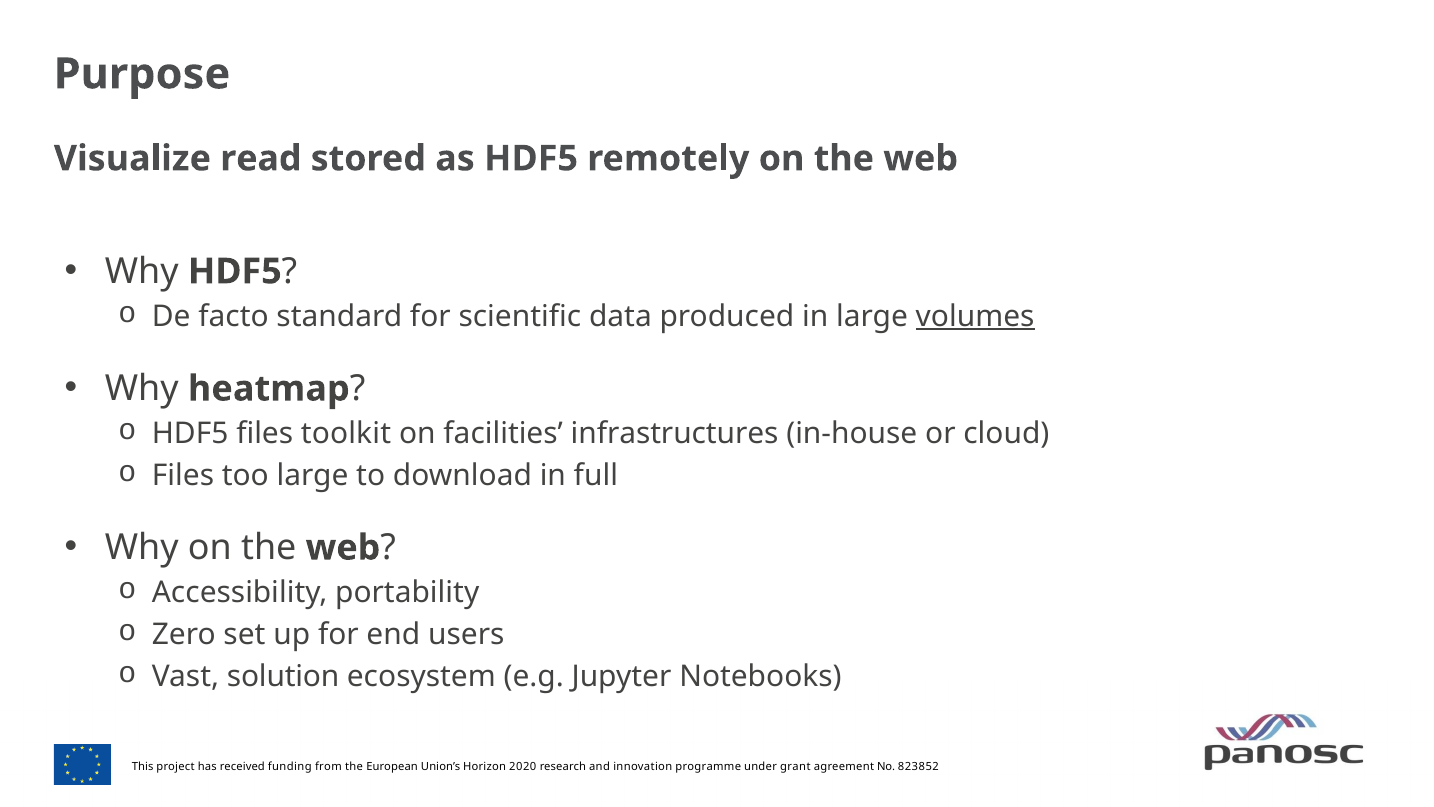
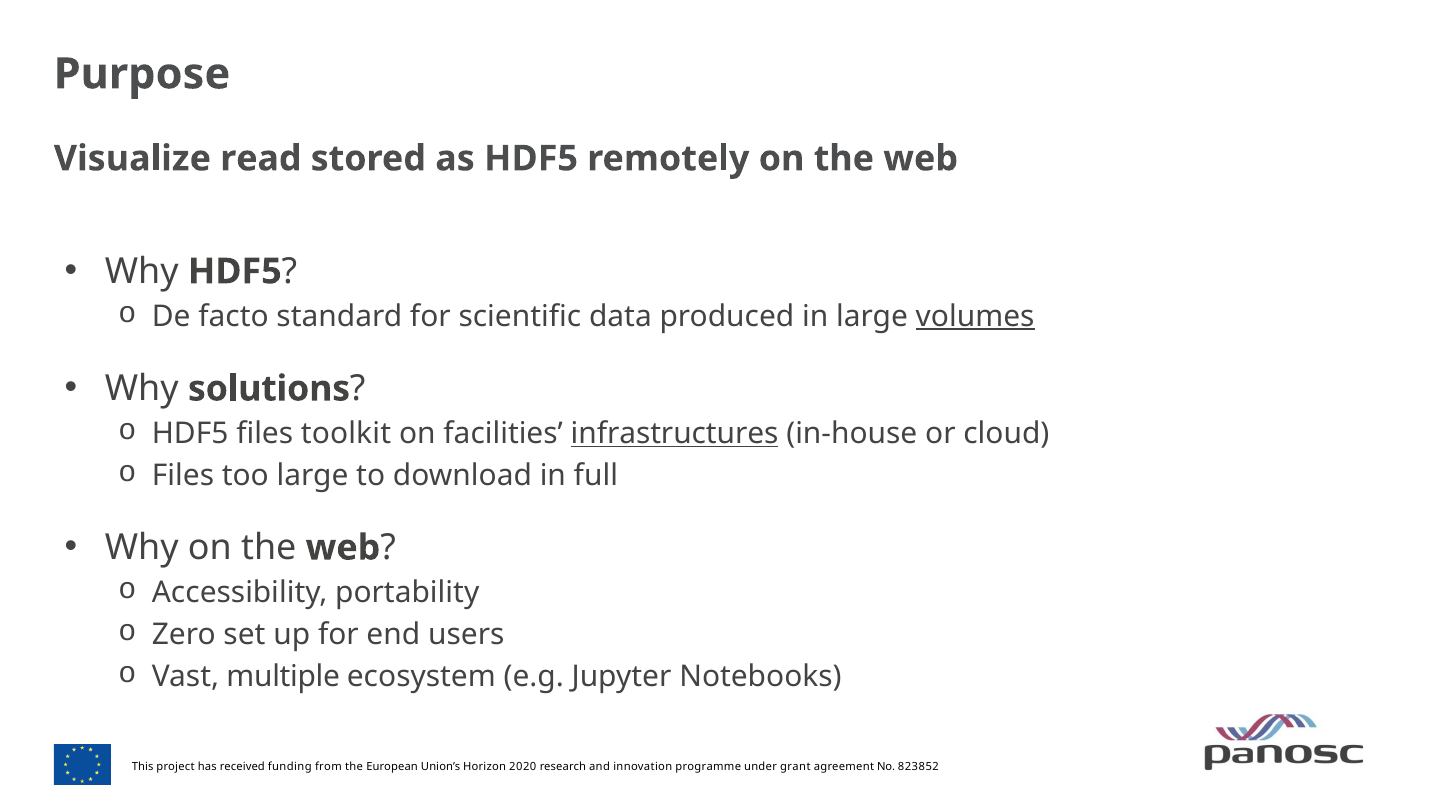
heatmap: heatmap -> solutions (269, 389)
infrastructures underline: none -> present (675, 433)
solution: solution -> multiple (283, 676)
